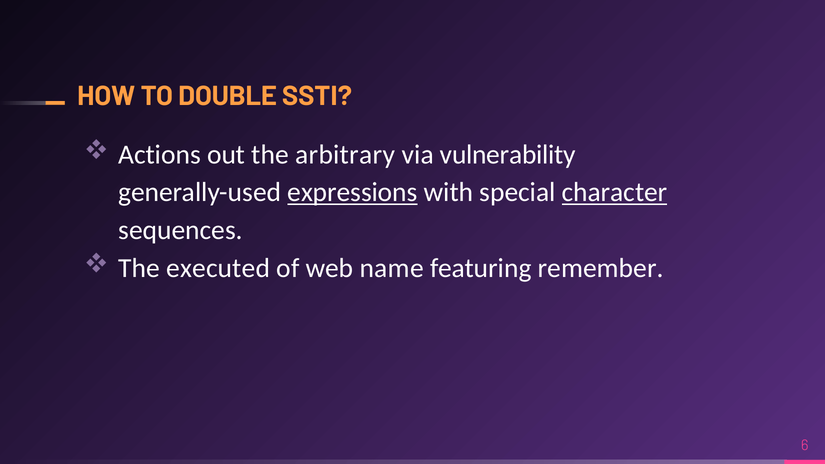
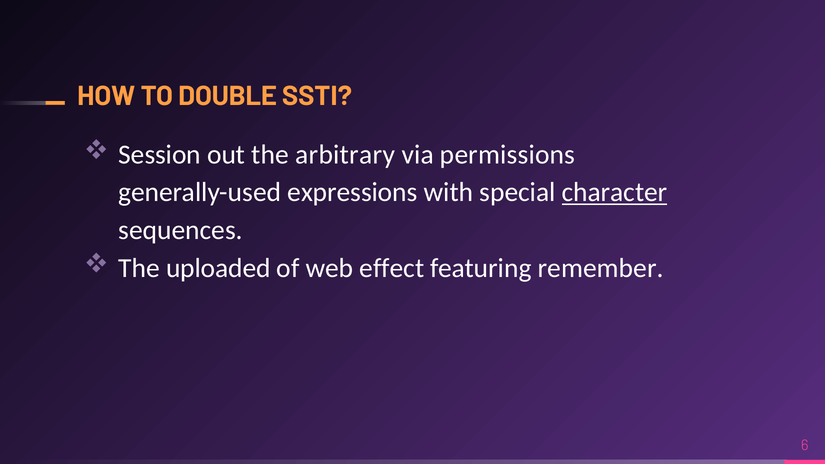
Actions: Actions -> Session (160, 154)
vulnerability: vulnerability -> permissions (508, 154)
expressions underline: present -> none (352, 192)
executed: executed -> uploaded (218, 268)
name: name -> effect (392, 268)
